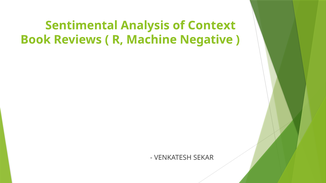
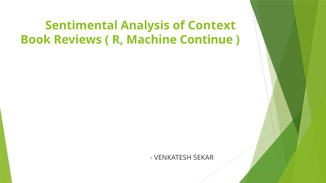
Negative: Negative -> Continue (206, 40)
